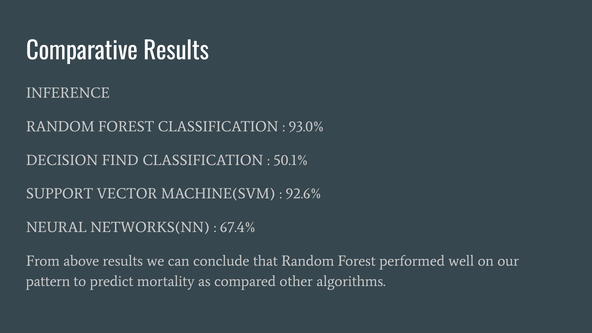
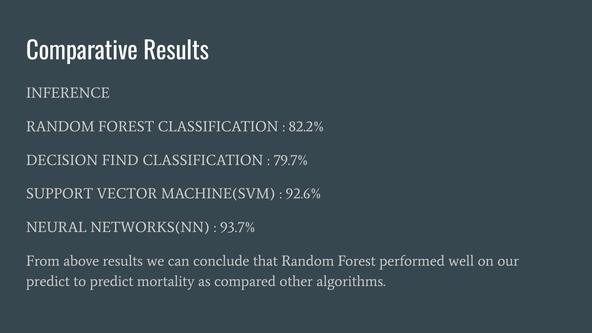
93.0%: 93.0% -> 82.2% (307, 127)
50.1%: 50.1% -> 79.7% (291, 160)
67.4%: 67.4% -> 93.7% (238, 227)
pattern: pattern -> predict (48, 281)
